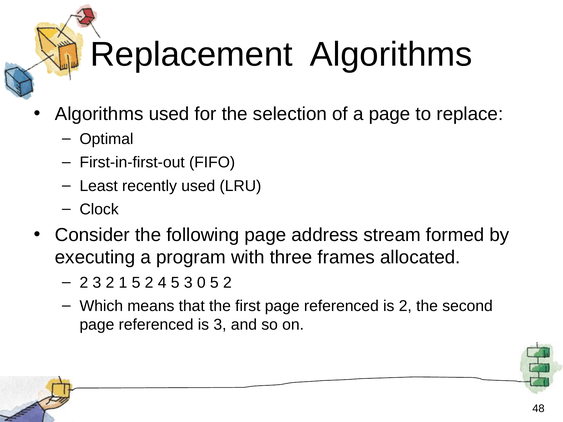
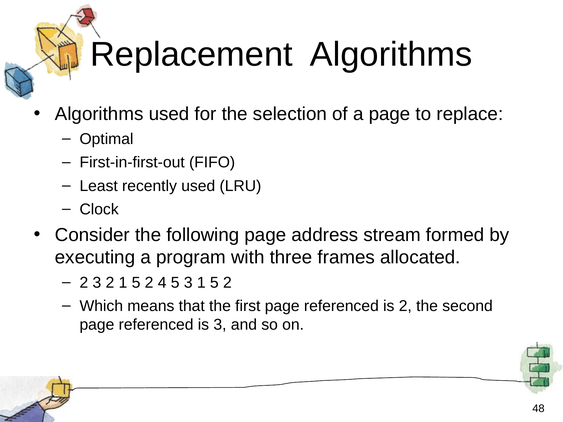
3 0: 0 -> 1 (201, 283)
